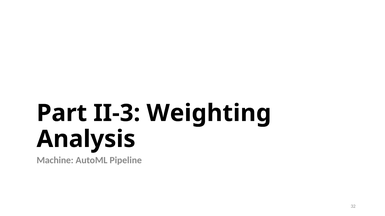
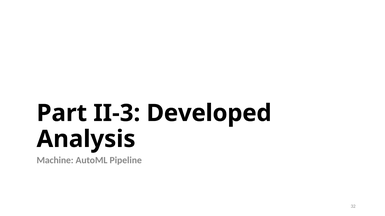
Weighting: Weighting -> Developed (209, 113)
